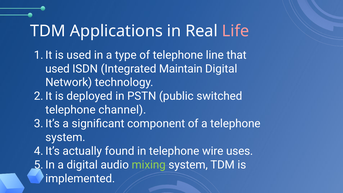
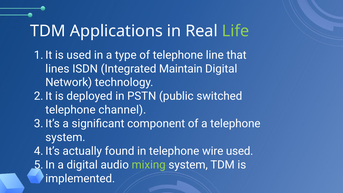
Life colour: pink -> light green (236, 31)
used: used -> lines (57, 69)
wire uses: uses -> used (240, 151)
